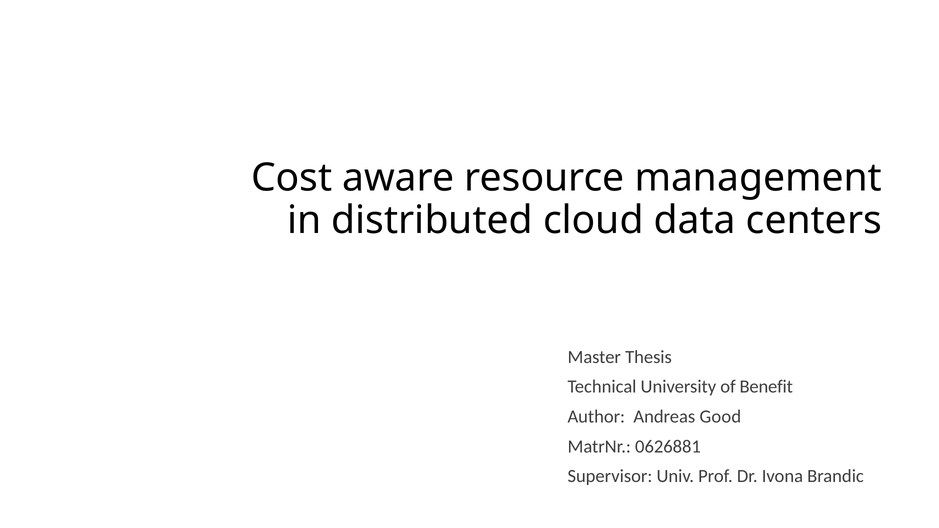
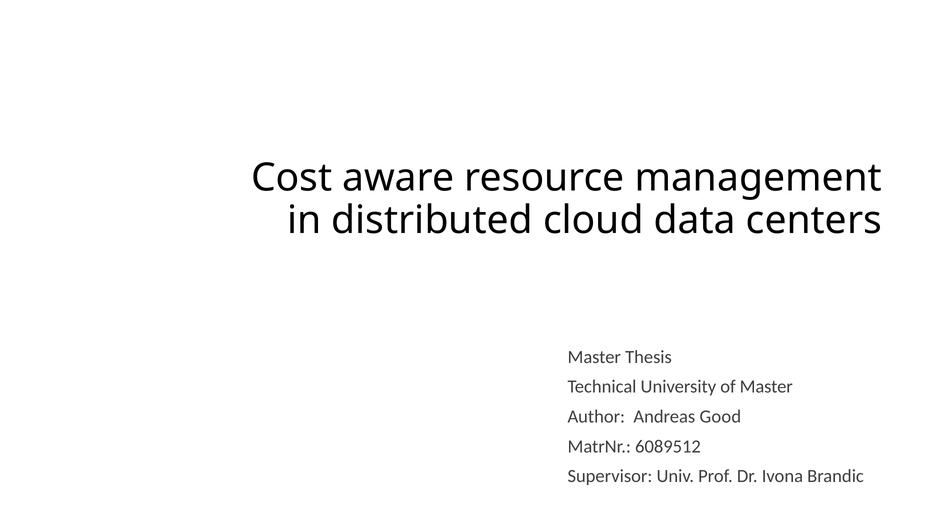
of Benefit: Benefit -> Master (766, 387)
0626881: 0626881 -> 6089512 (668, 447)
